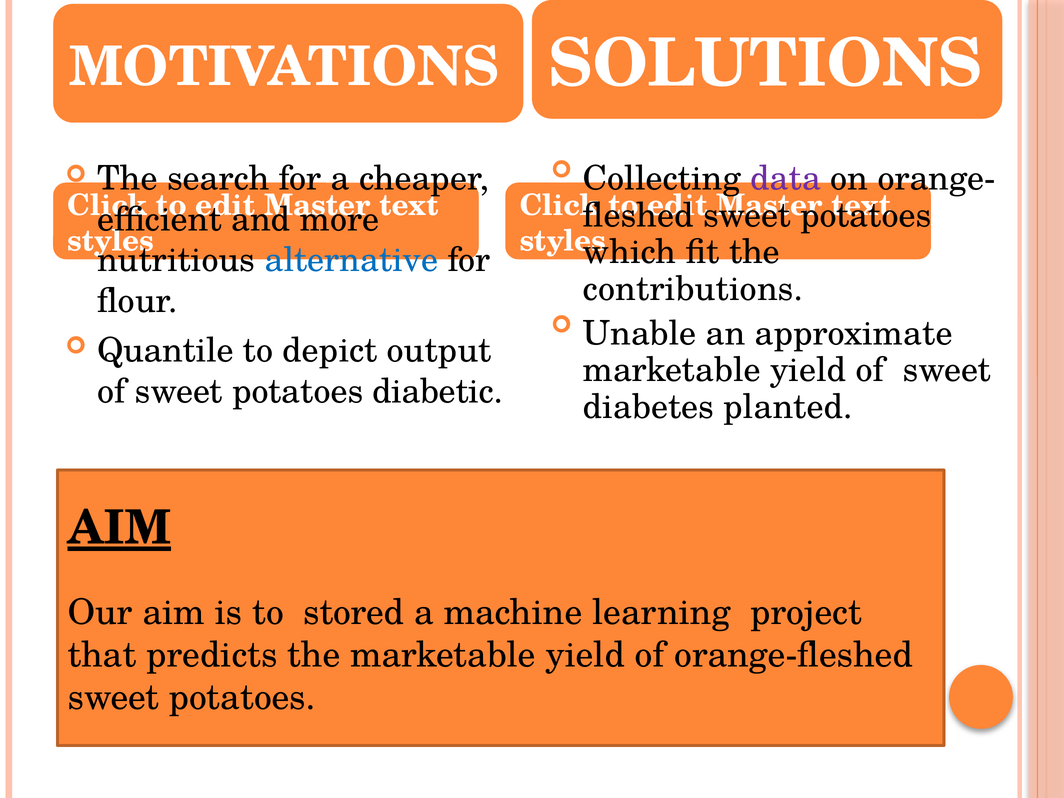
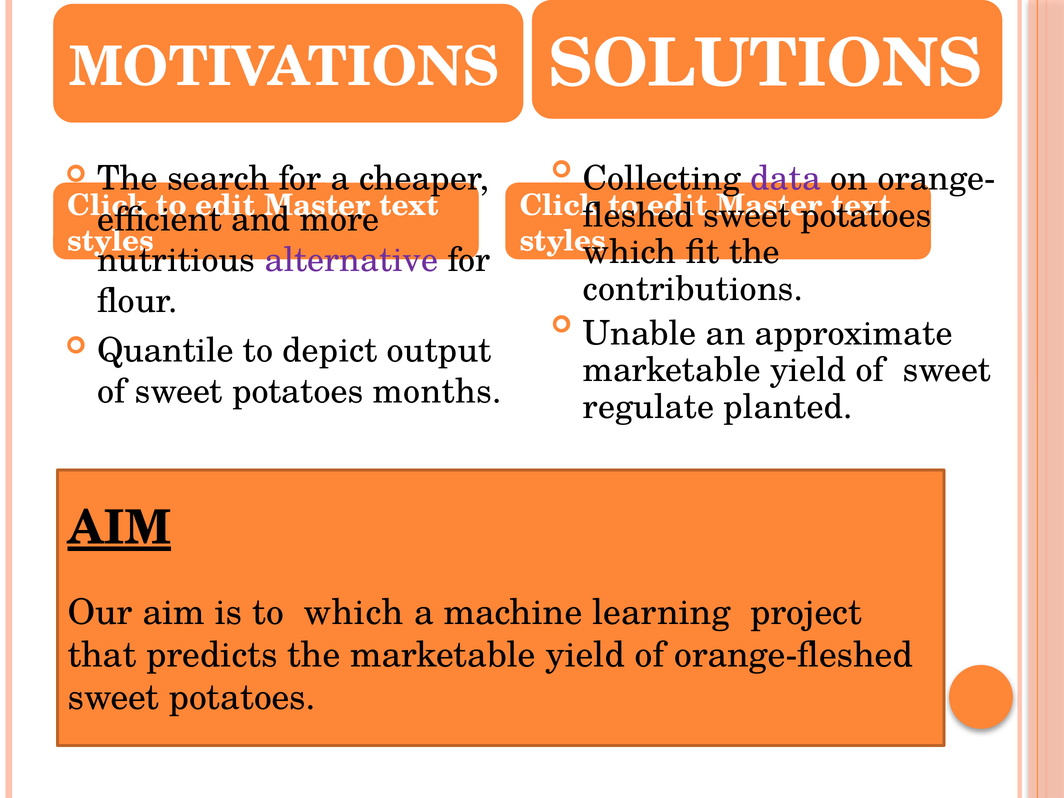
alternative colour: blue -> purple (351, 260)
diabetic: diabetic -> months (437, 391)
diabetes: diabetes -> regulate (648, 407)
to stored: stored -> which (354, 613)
